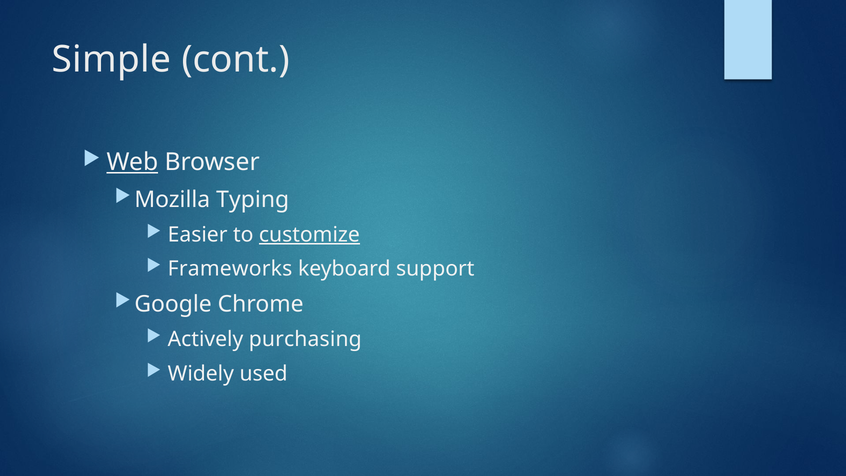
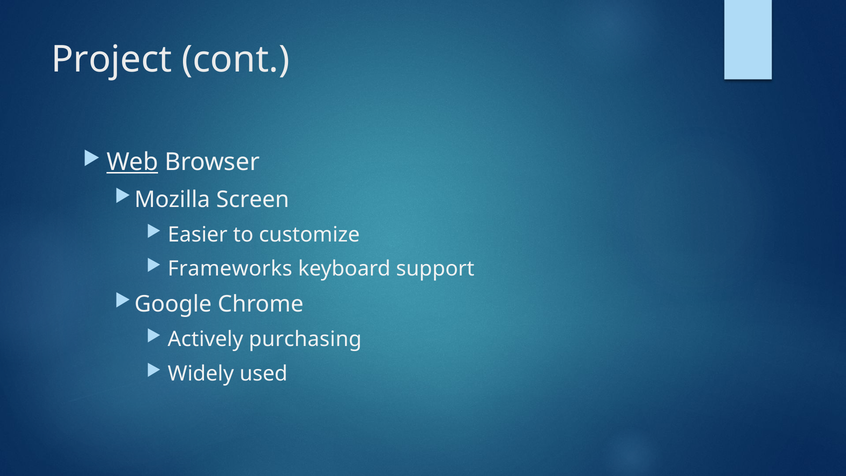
Simple: Simple -> Project (112, 59)
Typing: Typing -> Screen (253, 199)
customize underline: present -> none (309, 235)
